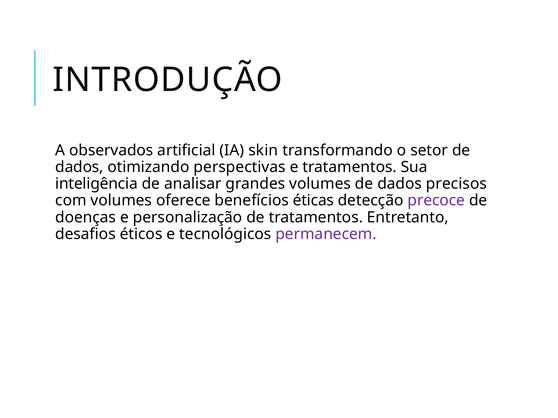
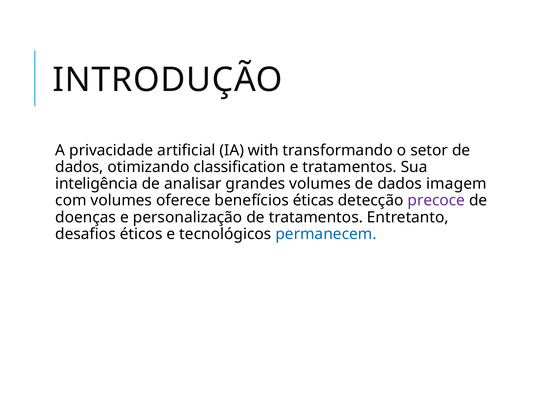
observados: observados -> privacidade (111, 151)
skin: skin -> with (263, 151)
perspectivas: perspectivas -> classification (240, 167)
precisos: precisos -> imagem (456, 184)
permanecem colour: purple -> blue (326, 234)
